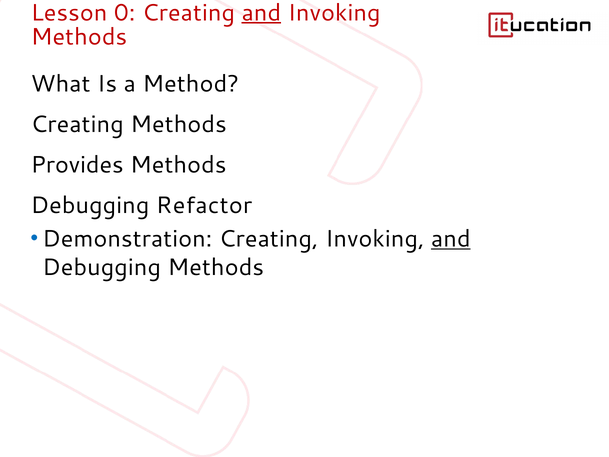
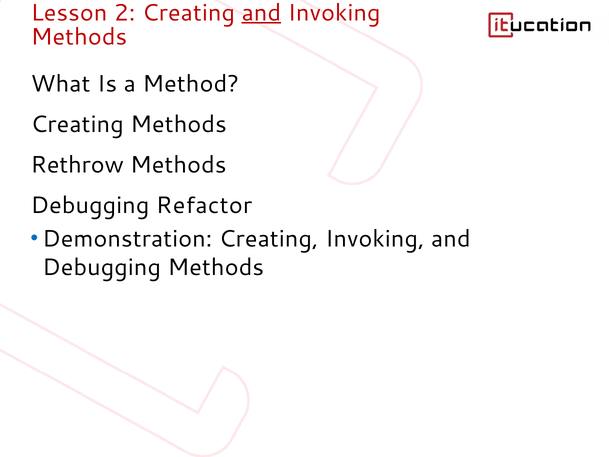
0: 0 -> 2 (125, 13)
Provides: Provides -> Rethrow (77, 165)
and underline: present -> none (451, 239)
